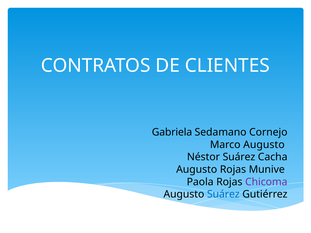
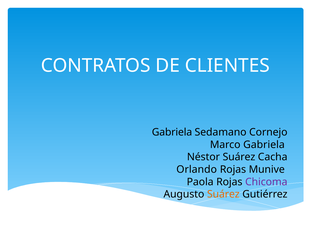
Marco Augusto: Augusto -> Gabriela (264, 145)
Augusto: Augusto -> Orlando (197, 170)
Suárez colour: blue -> orange (223, 195)
